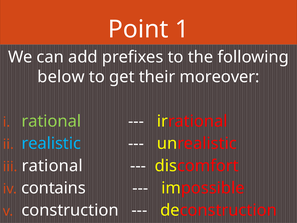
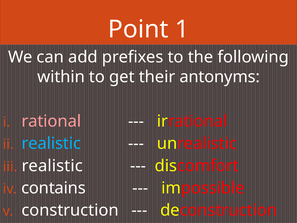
below: below -> within (61, 77)
moreover: moreover -> antonyms (220, 77)
rational colour: light green -> pink (51, 121)
rational: rational -> realistic (52, 166)
